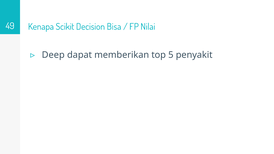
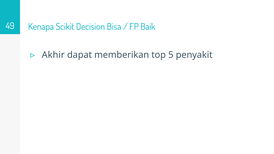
Nilai: Nilai -> Baik (148, 27)
Deep: Deep -> Akhir (53, 55)
